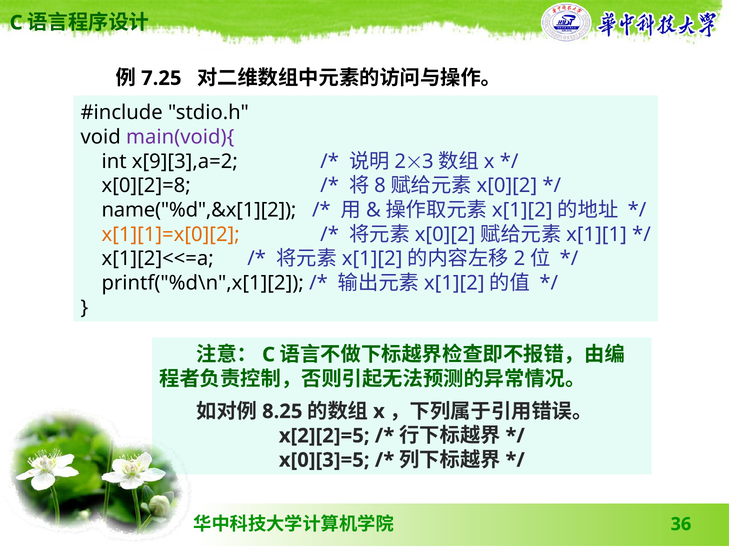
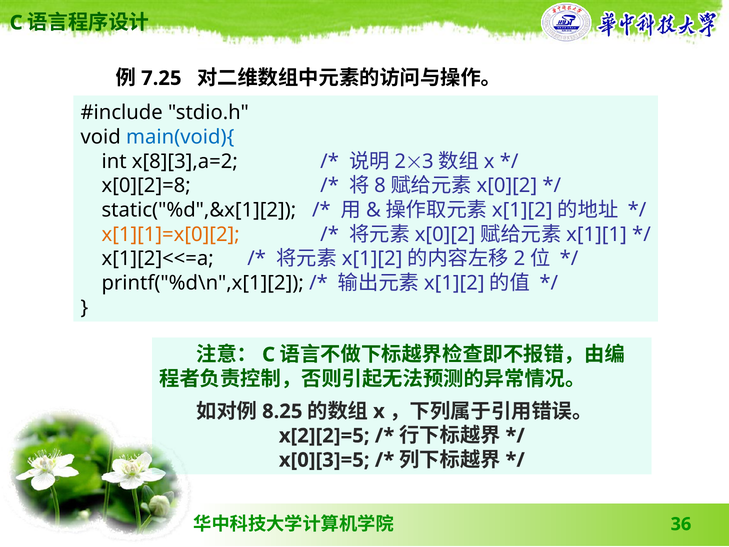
main(void){ colour: purple -> blue (180, 137)
x[9][3],a=2: x[9][3],a=2 -> x[8][3],a=2 (185, 161)
name("%d",&x[1][2: name("%d",&x[1][2 -> static("%d",&x[1][2 (199, 210)
